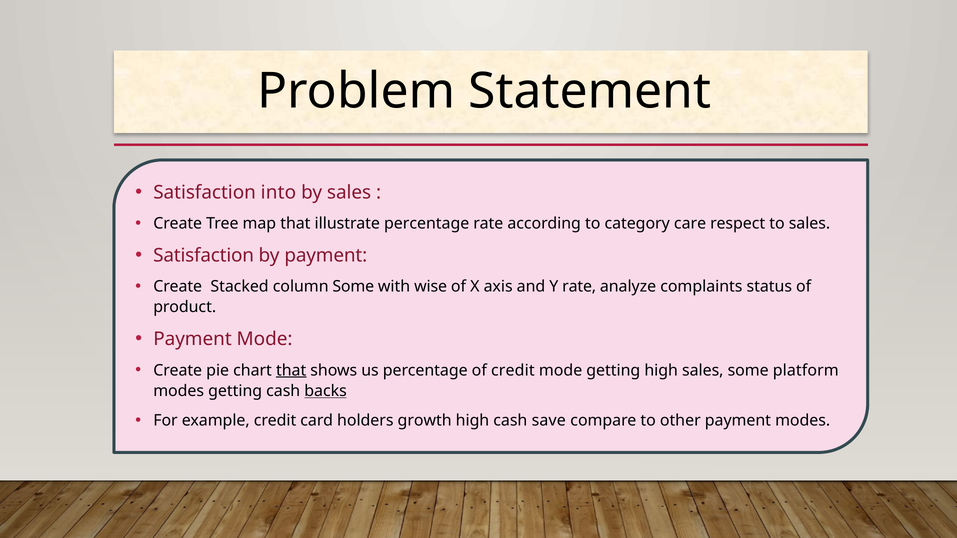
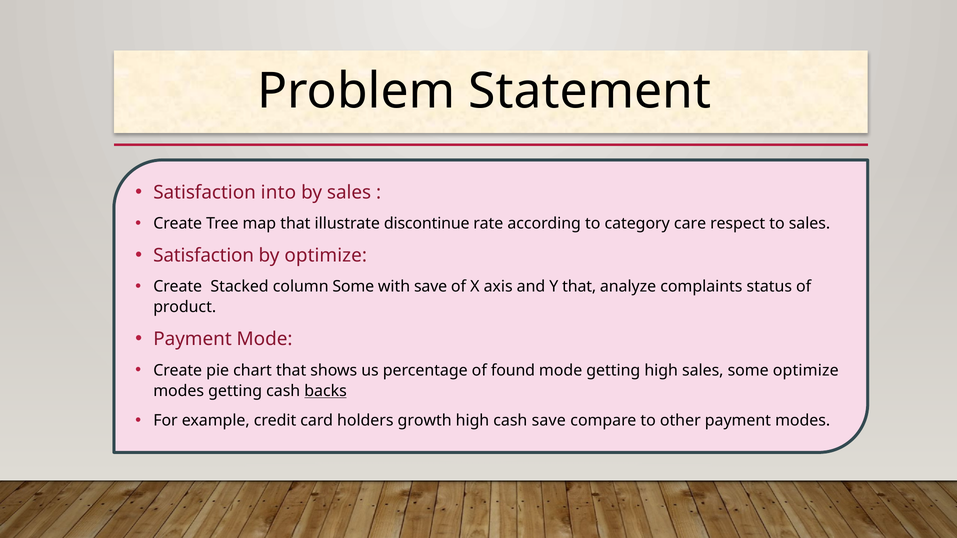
illustrate percentage: percentage -> discontinue (427, 224)
by payment: payment -> optimize (326, 256)
with wise: wise -> save (431, 287)
Y rate: rate -> that (579, 287)
that underline: present -> none (291, 370)
of credit: credit -> found (513, 370)
some platform: platform -> optimize (806, 370)
